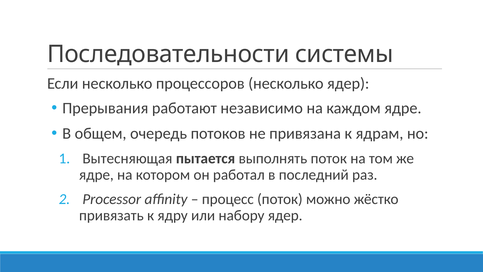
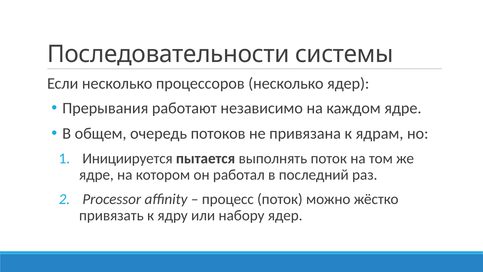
Вытесняющая: Вытесняющая -> Инициируется (128, 158)
